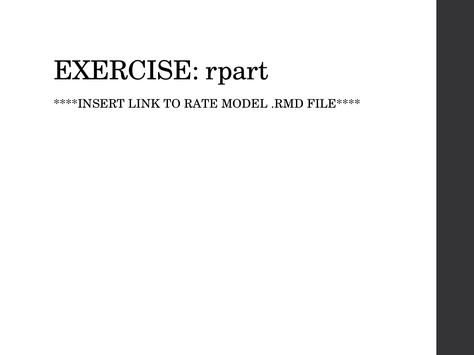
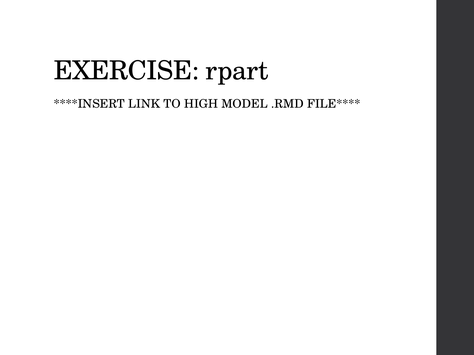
RATE: RATE -> HIGH (201, 104)
